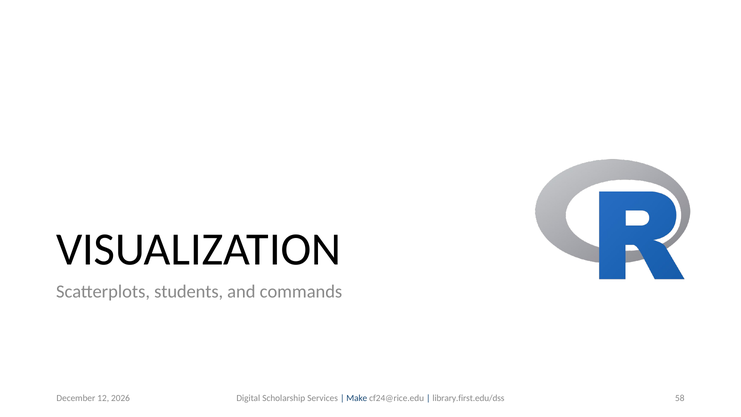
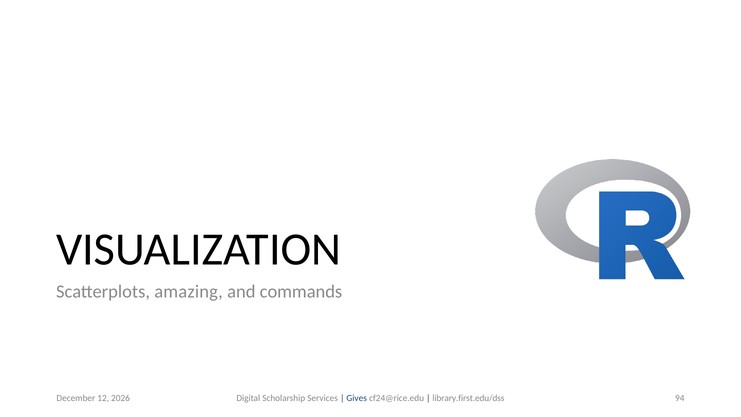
students: students -> amazing (189, 292)
58: 58 -> 94 (680, 398)
Make: Make -> Gives (357, 398)
